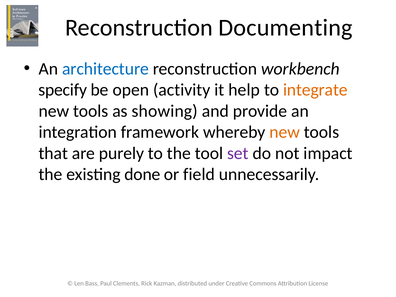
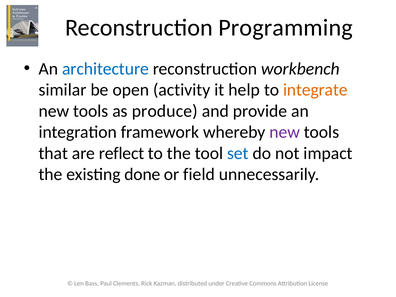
Documenting: Documenting -> Programming (286, 28)
specify: specify -> similar (63, 90)
showing: showing -> produce (165, 111)
new colour: orange -> purple (285, 132)
purely: purely -> reflect (122, 153)
set colour: purple -> blue (238, 153)
